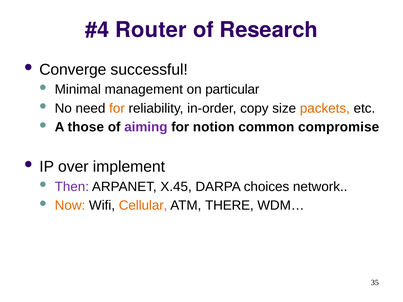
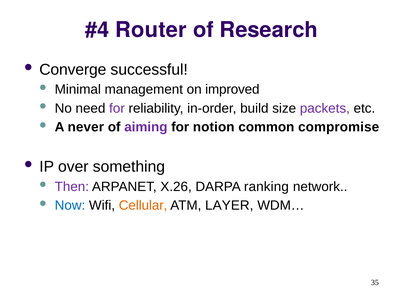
particular: particular -> improved (232, 90)
for colour: orange -> purple (117, 108)
copy: copy -> build (254, 108)
packets colour: orange -> purple (325, 108)
those: those -> never (86, 127)
implement: implement -> something (129, 167)
X.45: X.45 -> X.26 (176, 187)
choices: choices -> ranking (266, 187)
Now colour: orange -> blue (70, 206)
THERE: THERE -> LAYER (229, 206)
